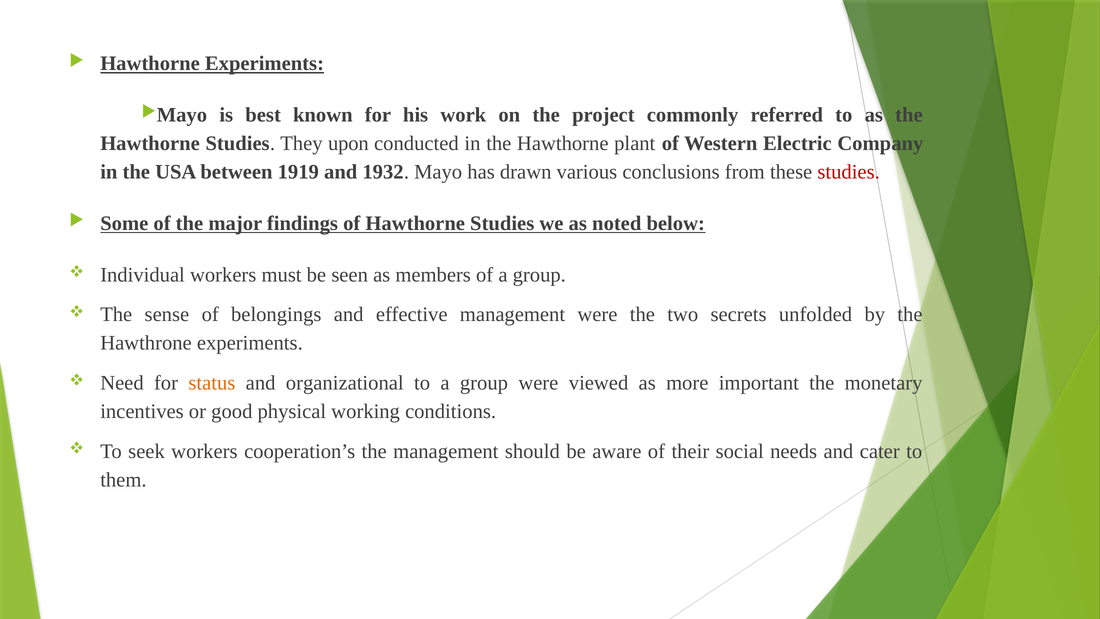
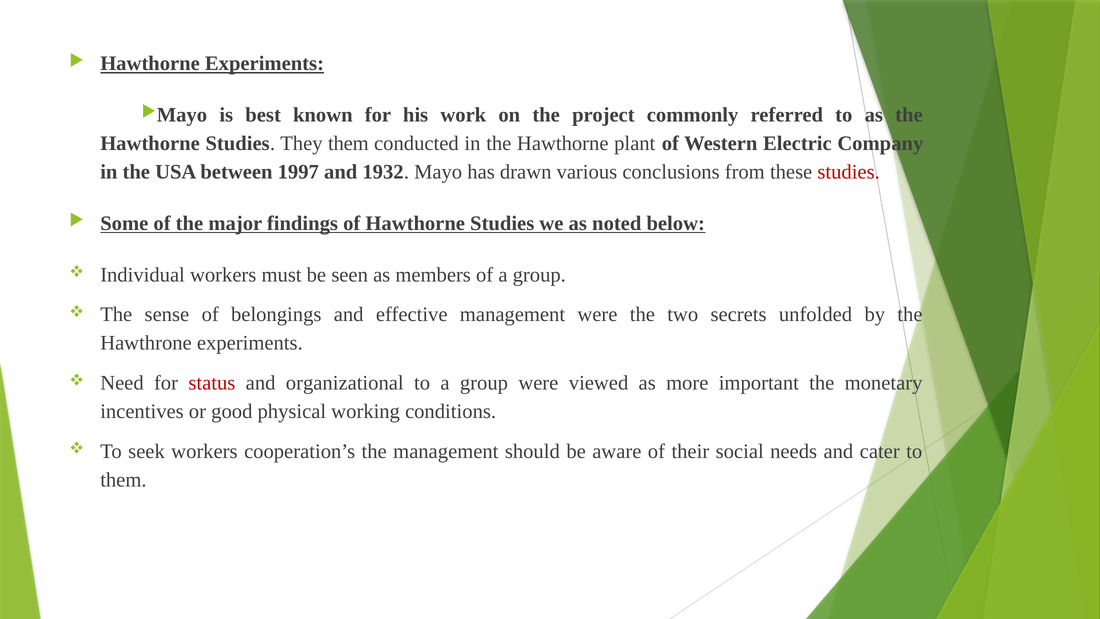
They upon: upon -> them (348, 143)
1919: 1919 -> 1997 (298, 172)
status colour: orange -> red (212, 383)
